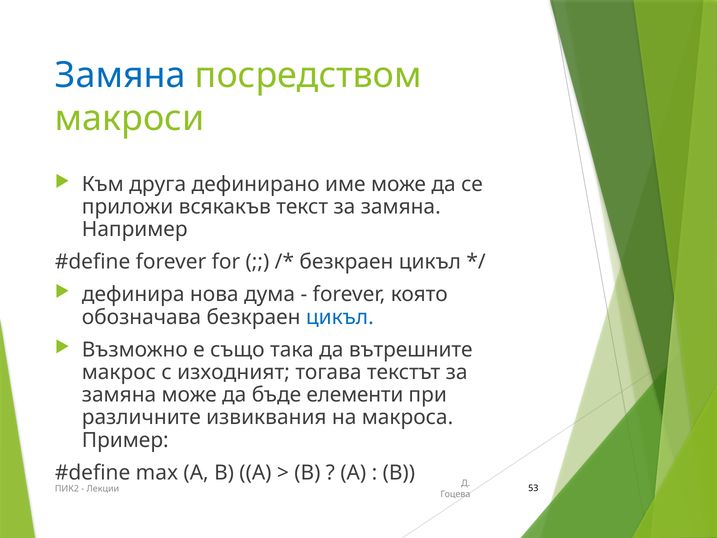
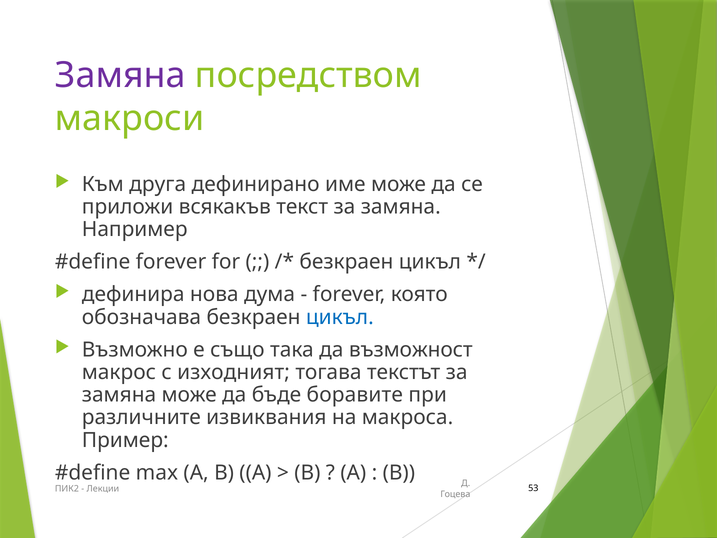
Замяна colour: blue -> purple (120, 75)
вътрешните: вътрешните -> възможност (411, 350)
елементи: елементи -> боравите (355, 395)
